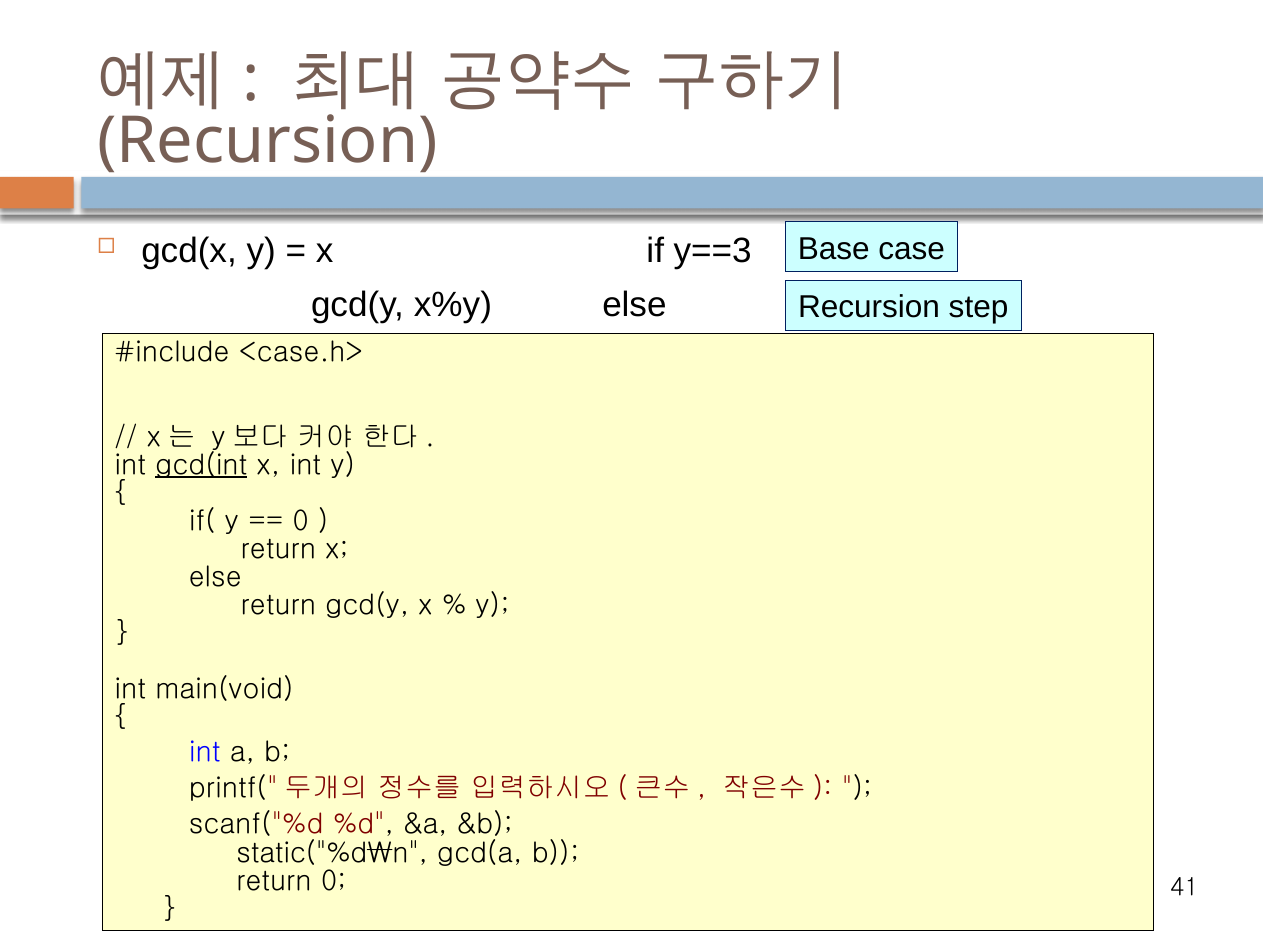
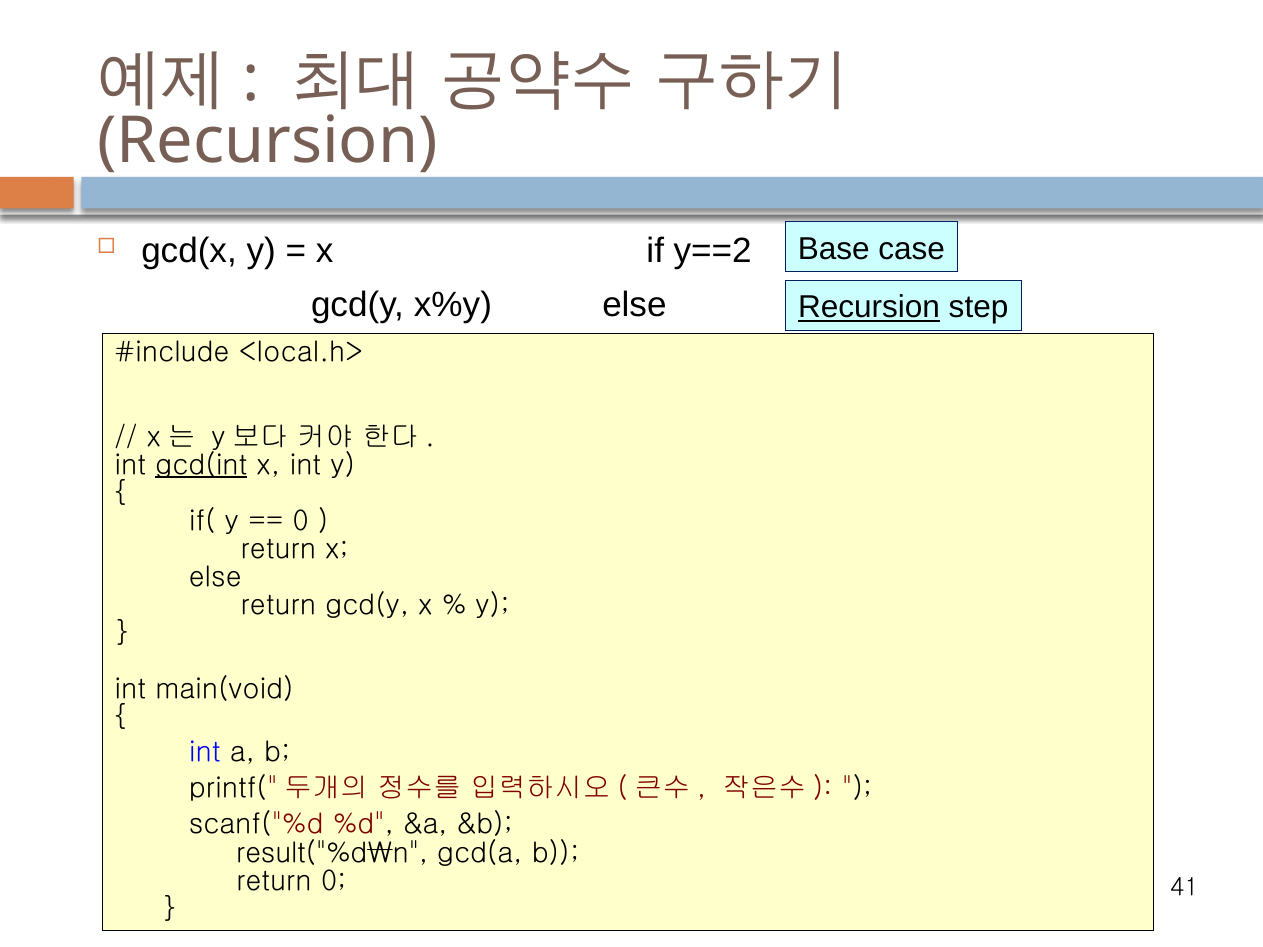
y==3: y==3 -> y==2 (713, 251)
Recursion underline: none -> present (869, 308)
<case.h>: <case.h> -> <local.h> (301, 353)
static("%d\n: static("%d\n -> result("%d\n (332, 853)
